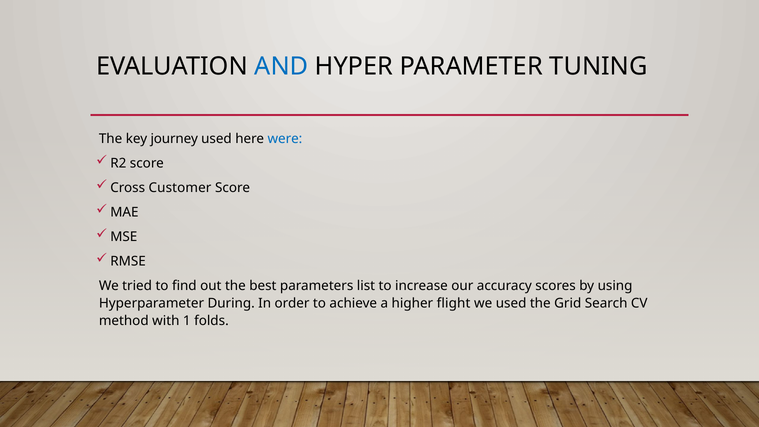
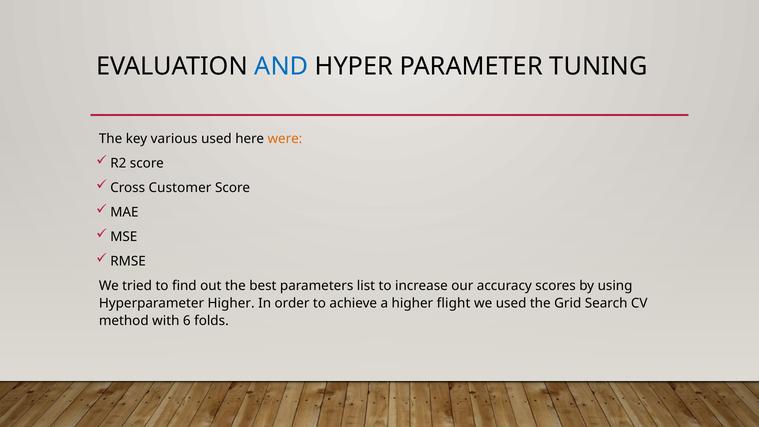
journey: journey -> various (174, 139)
were colour: blue -> orange (285, 139)
Hyperparameter During: During -> Higher (231, 303)
1: 1 -> 6 (187, 321)
